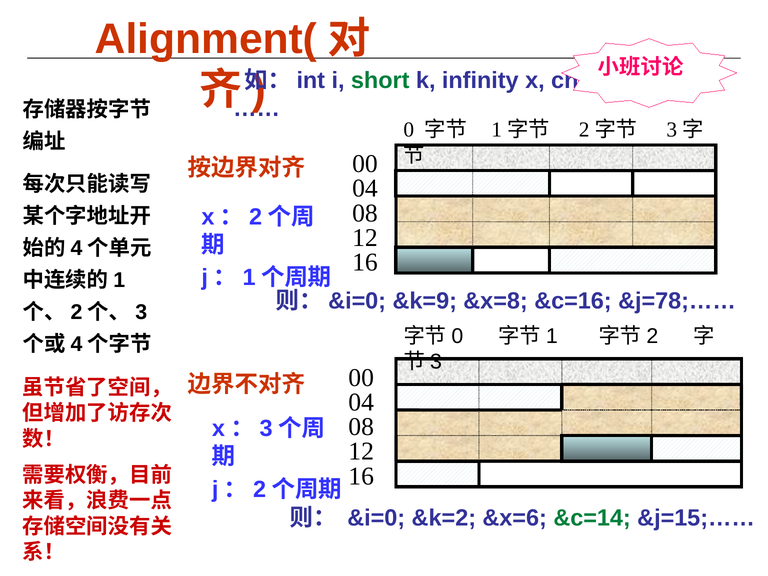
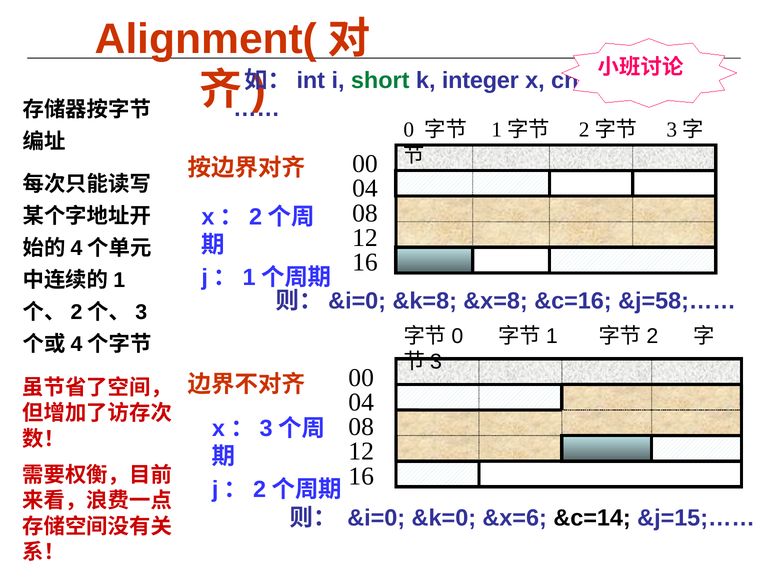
infinity: infinity -> integer (480, 81)
&k=9: &k=9 -> &k=8 (425, 301)
&j=78;……: &j=78;…… -> &j=58;…… (677, 301)
&k=2: &k=2 -> &k=0 (444, 518)
&c=14 colour: green -> black (592, 518)
